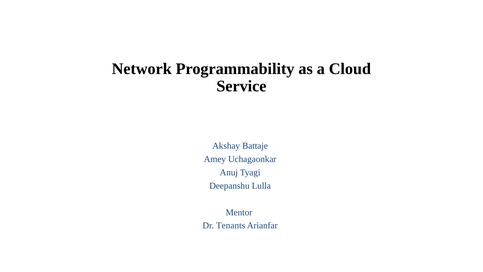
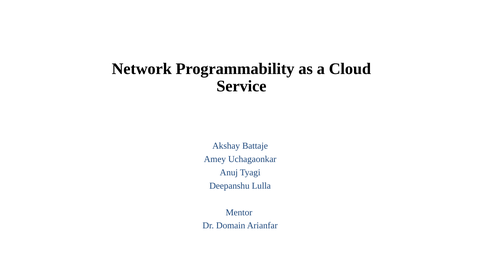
Tenants: Tenants -> Domain (231, 225)
